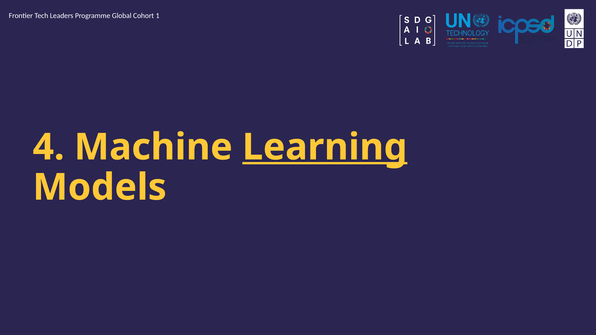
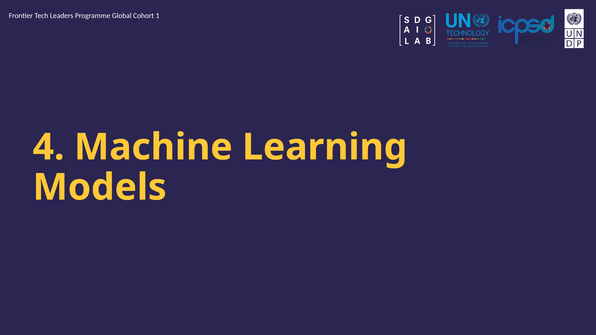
Learning underline: present -> none (325, 147)
